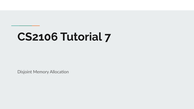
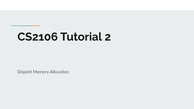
7: 7 -> 2 (108, 37)
